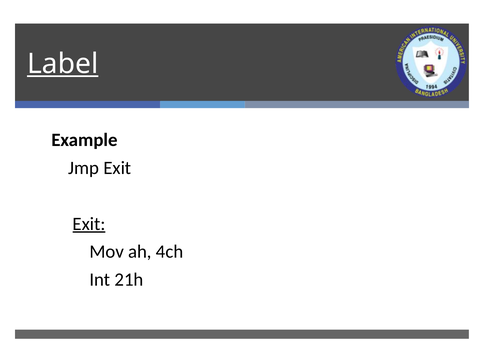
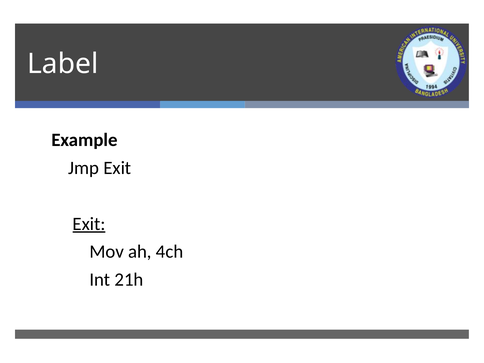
Label underline: present -> none (63, 64)
